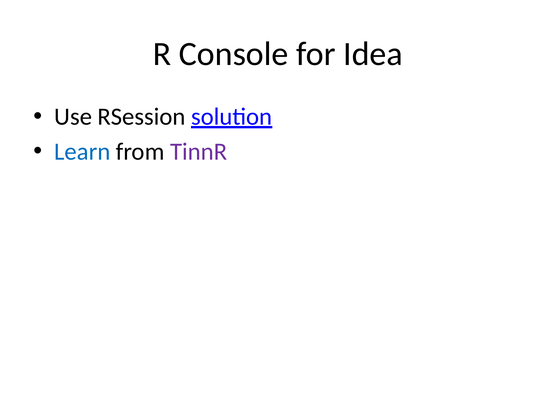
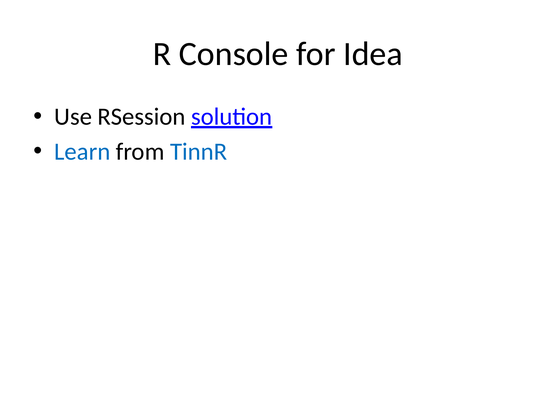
TinnR colour: purple -> blue (199, 152)
